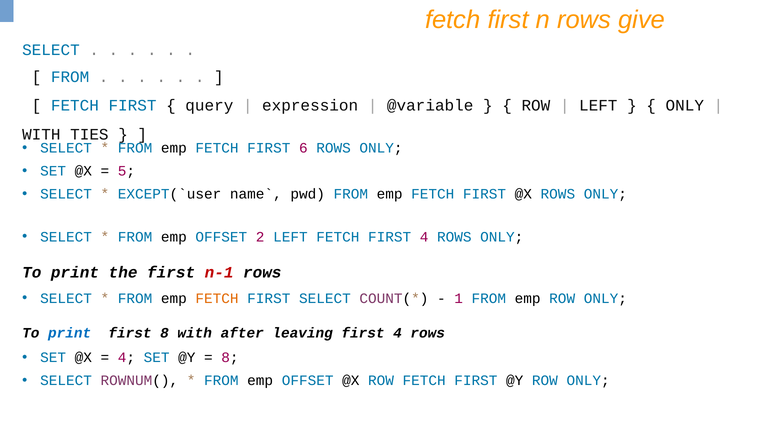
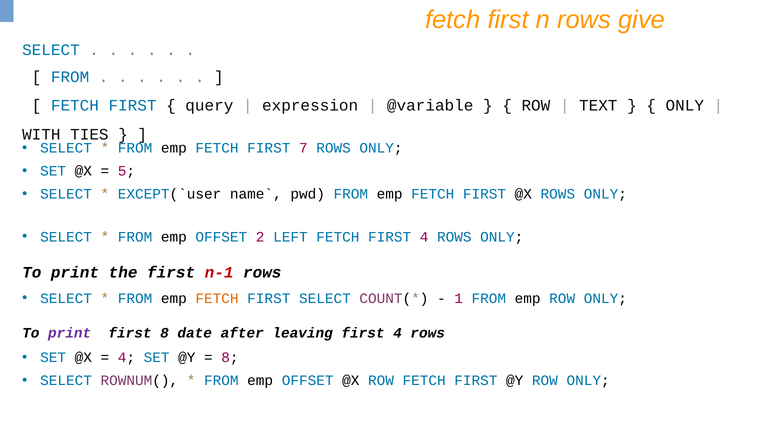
LEFT: LEFT -> TEXT (598, 106)
6: 6 -> 7 (303, 148)
print colour: blue -> purple (70, 333)
8 with: with -> date (195, 333)
